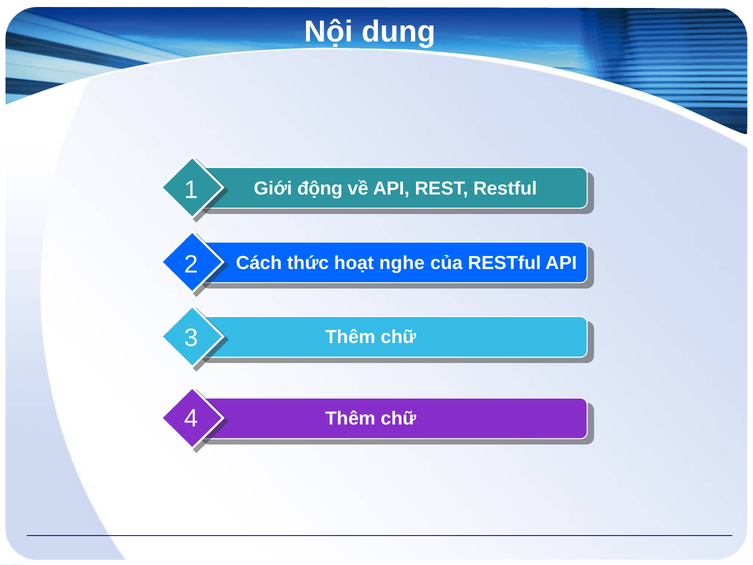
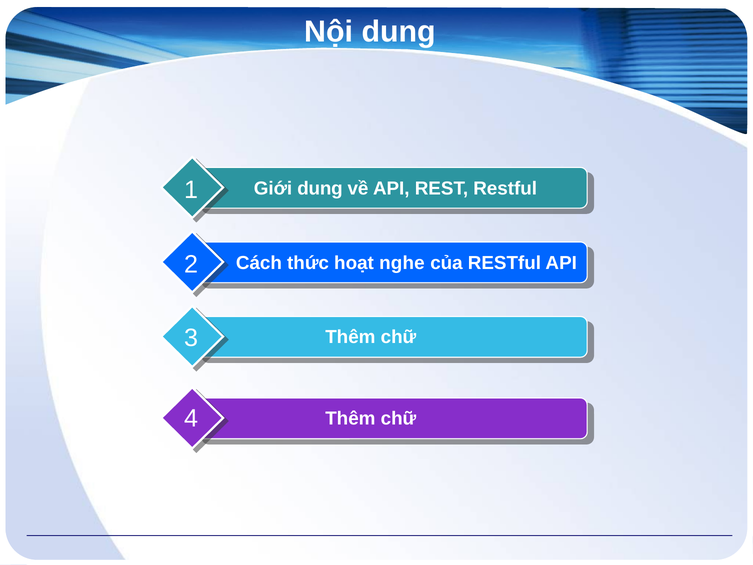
Giới động: động -> dung (320, 188)
